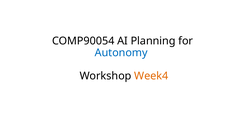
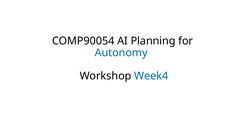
Week4 colour: orange -> blue (151, 76)
